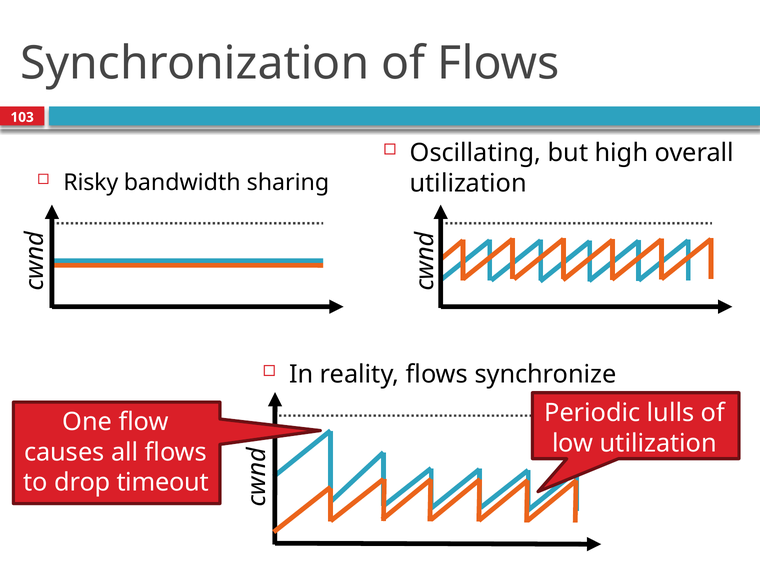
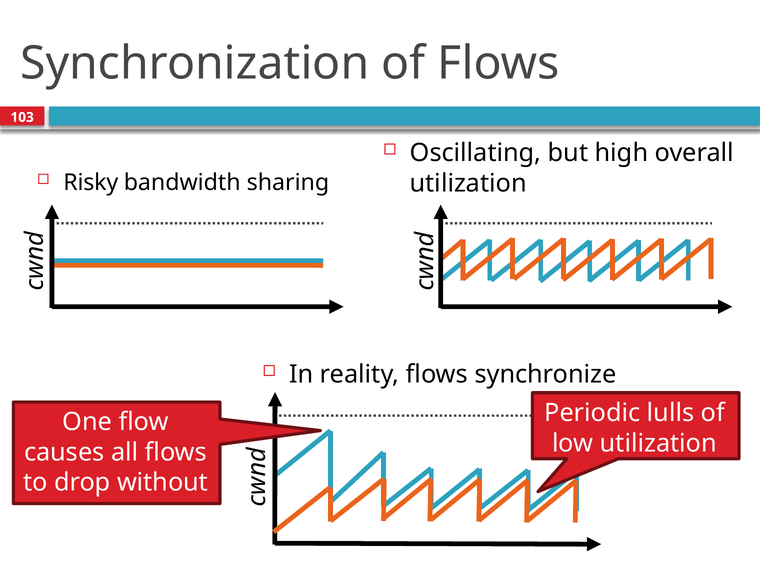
timeout: timeout -> without (163, 483)
